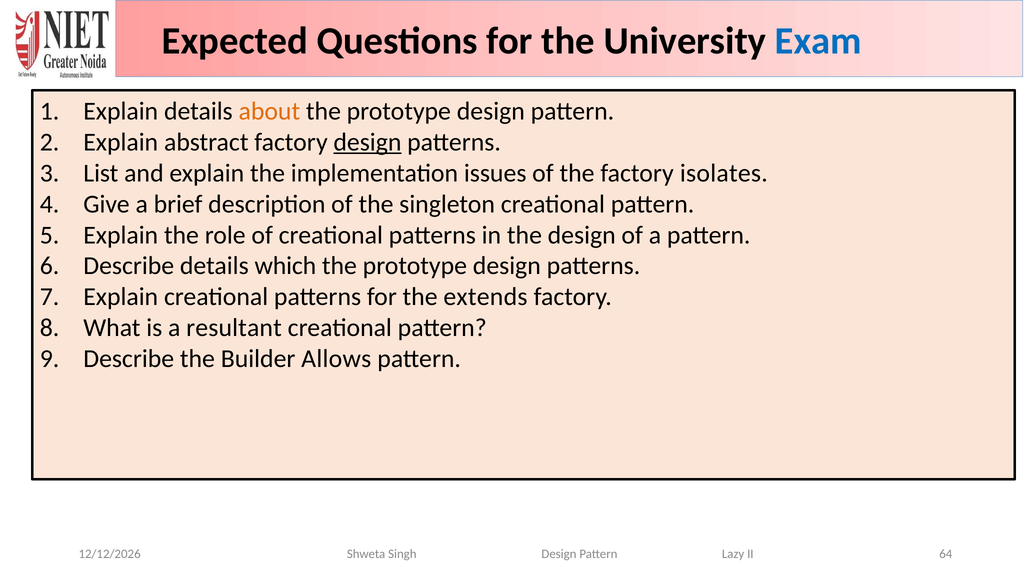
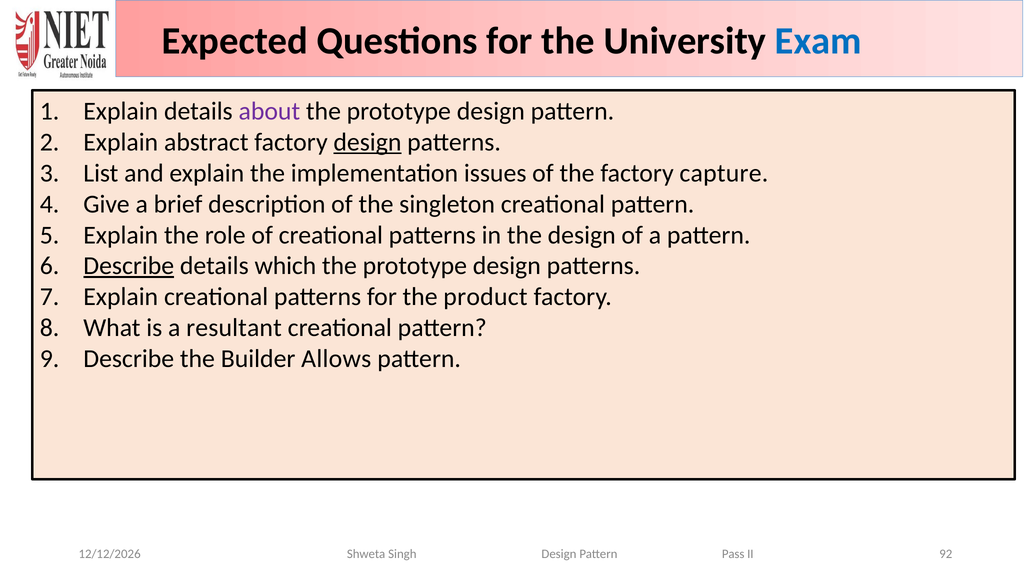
about colour: orange -> purple (269, 111)
isolates: isolates -> capture (724, 173)
Describe underline: none -> present (129, 266)
extends: extends -> product (485, 297)
64: 64 -> 92 (946, 554)
Lazy: Lazy -> Pass (733, 554)
